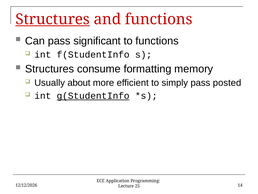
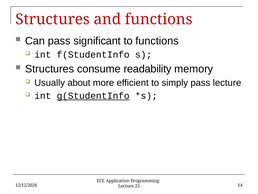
Structures underline: present -> none (53, 19)
formatting: formatting -> readability (148, 69)
pass posted: posted -> lecture (227, 83)
